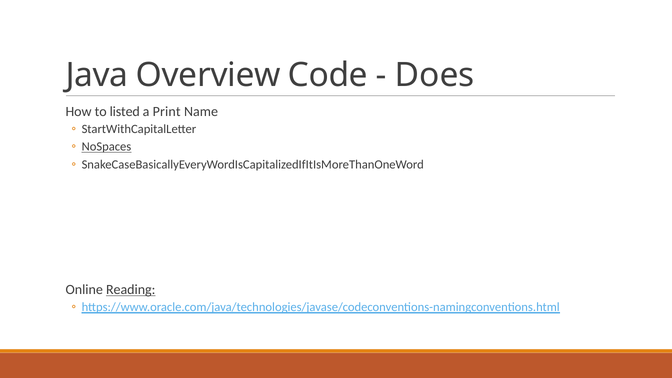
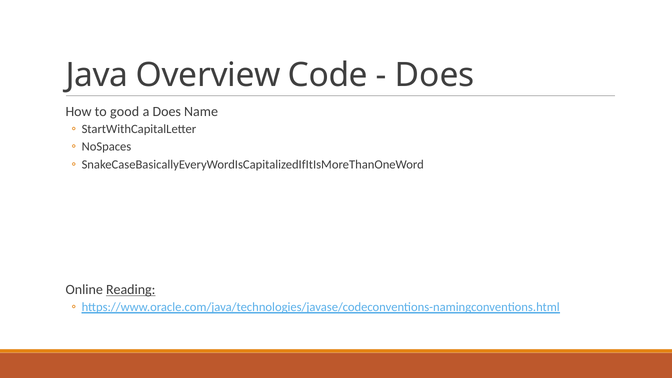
listed: listed -> good (125, 112)
a Print: Print -> Does (167, 112)
NoSpaces underline: present -> none (106, 147)
